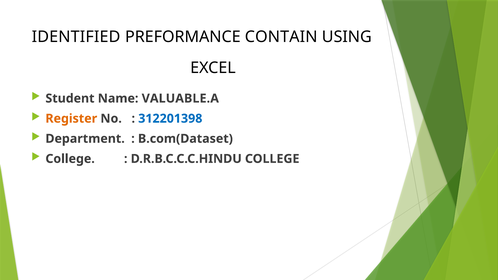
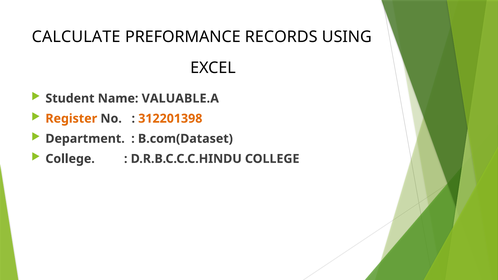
IDENTIFIED: IDENTIFIED -> CALCULATE (76, 37)
CONTAIN: CONTAIN -> RECORDS (281, 37)
312201398 colour: blue -> orange (170, 119)
